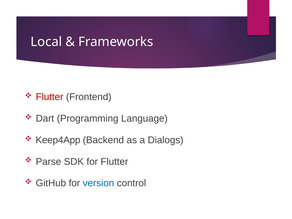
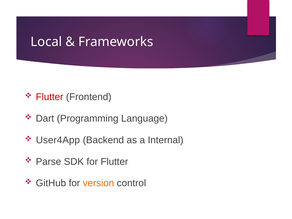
Keep4App: Keep4App -> User4App (58, 140)
Dialogs: Dialogs -> Internal (166, 140)
version colour: blue -> orange (98, 183)
